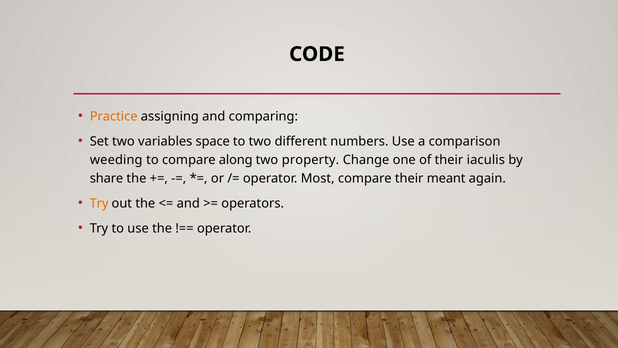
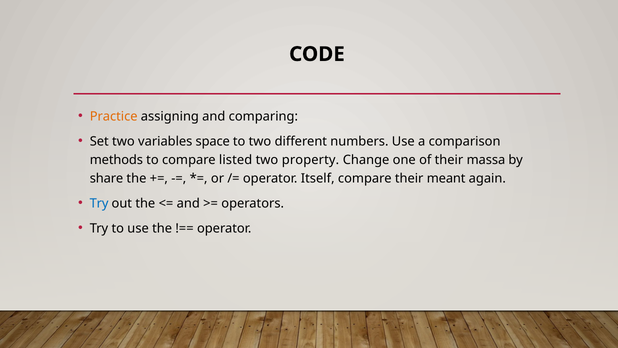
weeding: weeding -> methods (116, 160)
along: along -> listed (236, 160)
iaculis: iaculis -> massa (486, 160)
Most: Most -> Itself (318, 178)
Try colour: orange -> blue (99, 203)
